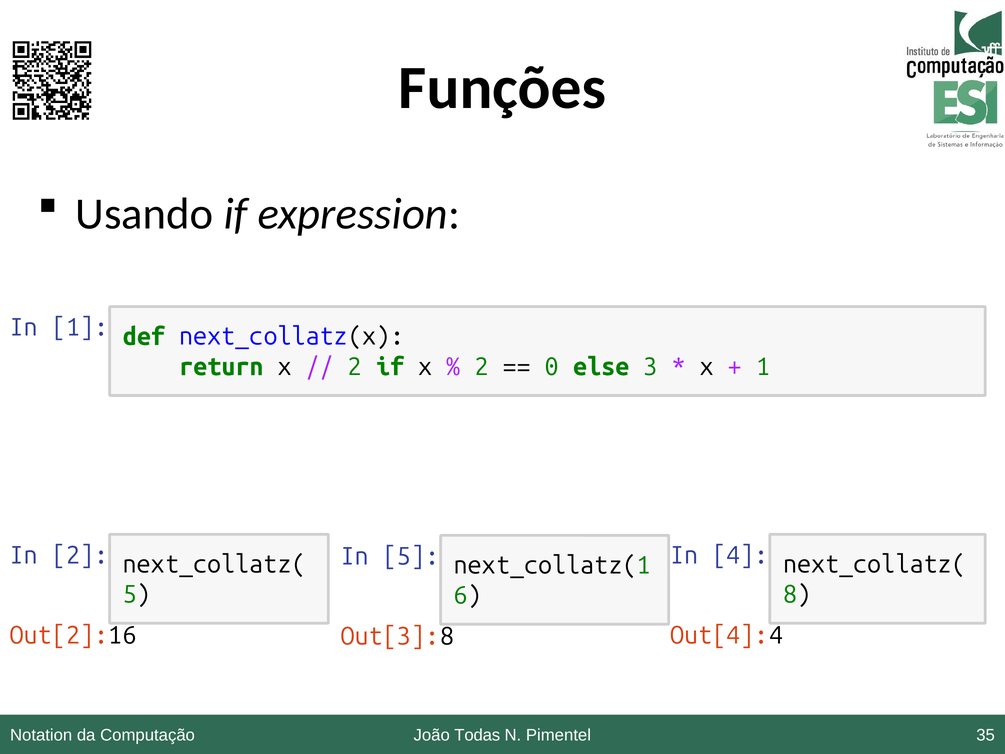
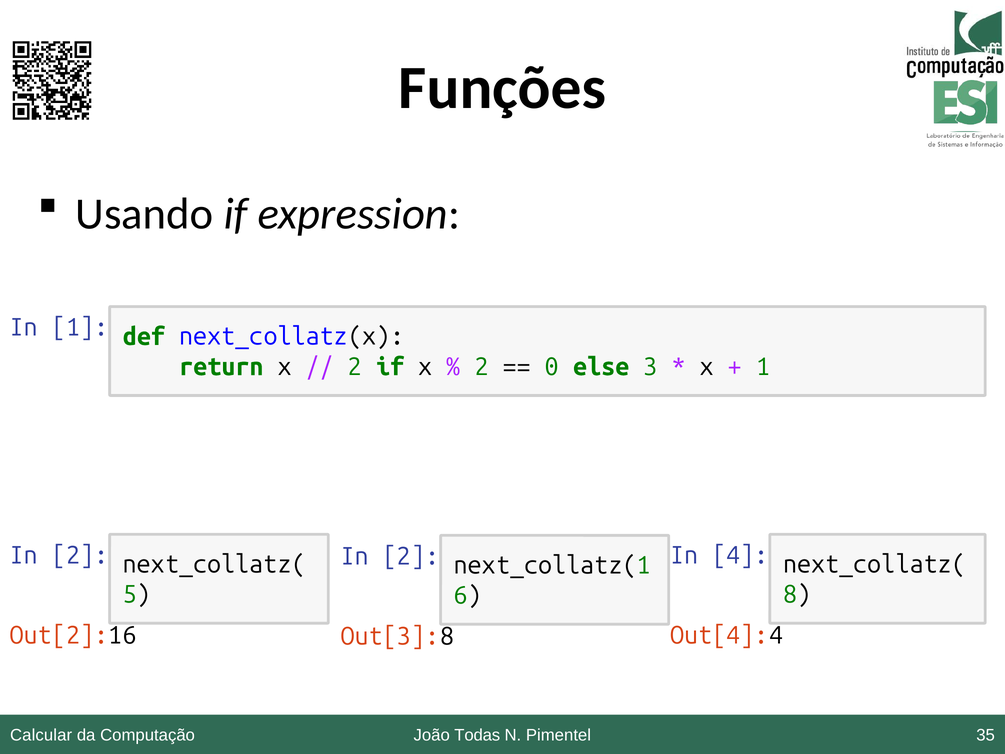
5: 5 -> 2 (411, 556)
Notation: Notation -> Calcular (41, 735)
